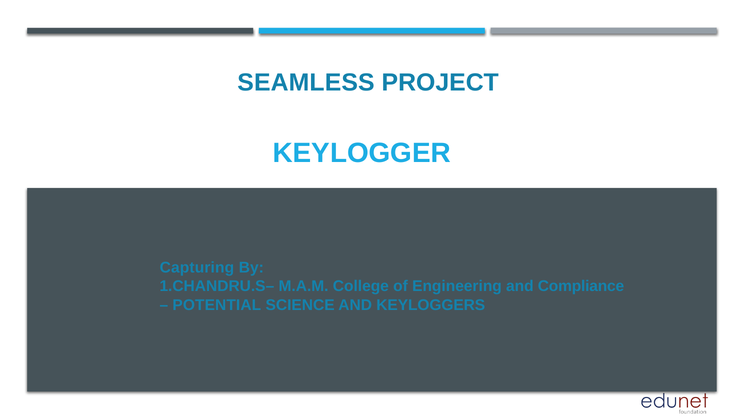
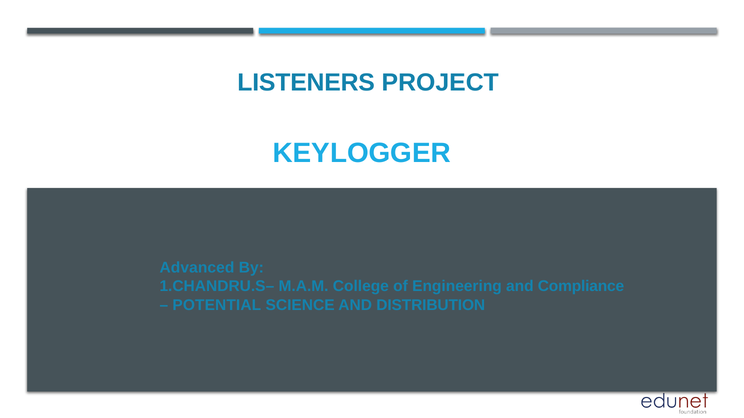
SEAMLESS: SEAMLESS -> LISTENERS (306, 83)
Capturing: Capturing -> Advanced (197, 268)
KEYLOGGERS: KEYLOGGERS -> DISTRIBUTION (431, 305)
